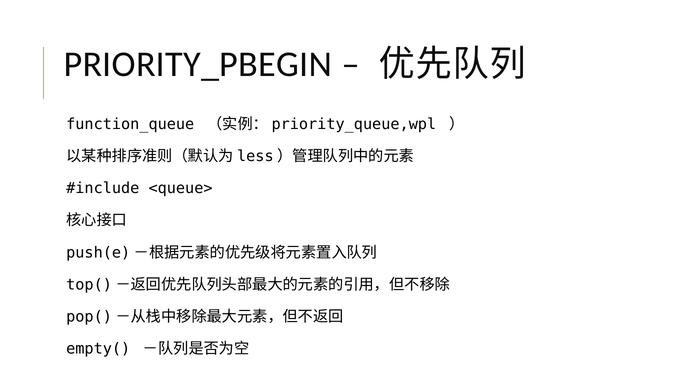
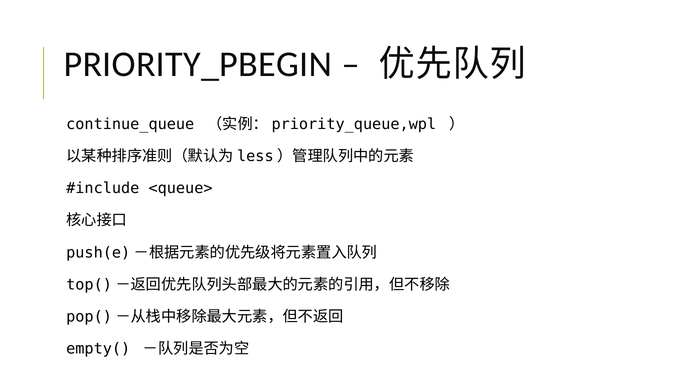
function_queue: function_queue -> continue_queue (130, 124)
